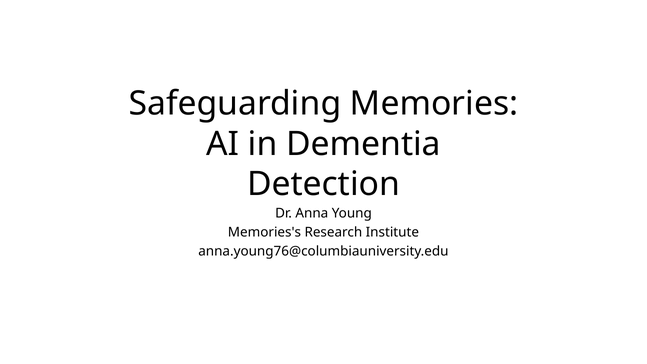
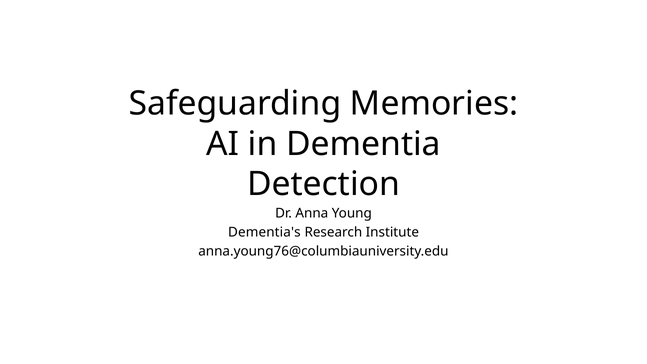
Memories's: Memories's -> Dementia's (264, 232)
